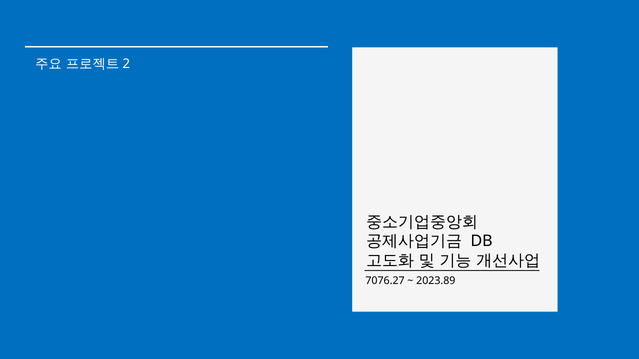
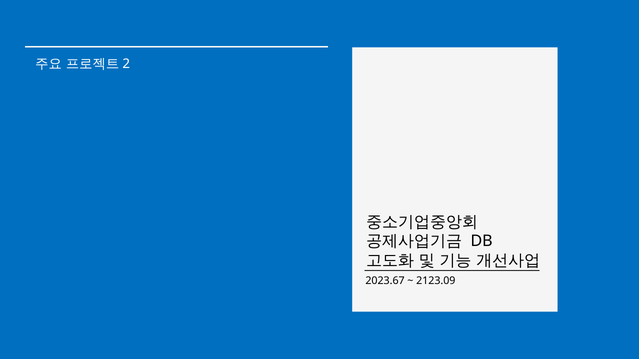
7076.27: 7076.27 -> 2023.67 (385, 281)
2023.89: 2023.89 -> 2123.09 (436, 281)
